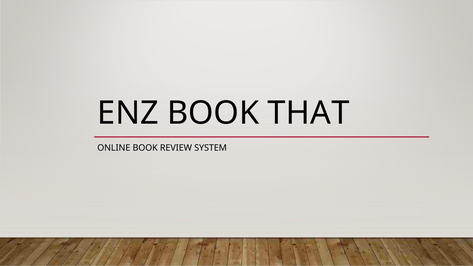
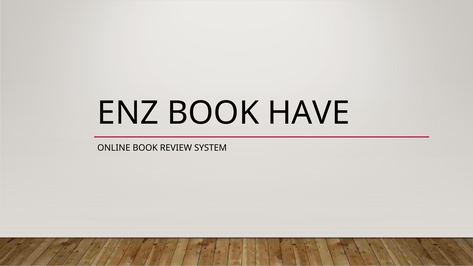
THAT: THAT -> HAVE (309, 113)
